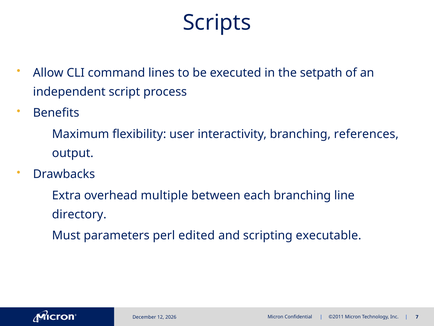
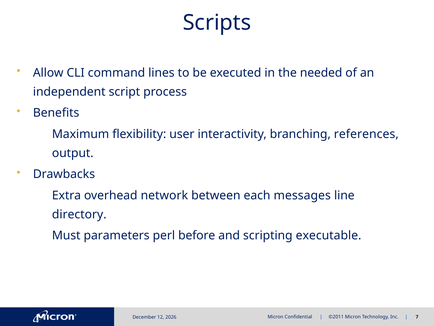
setpath: setpath -> needed (321, 73)
multiple: multiple -> network (164, 195)
each branching: branching -> messages (302, 195)
edited: edited -> before (197, 235)
